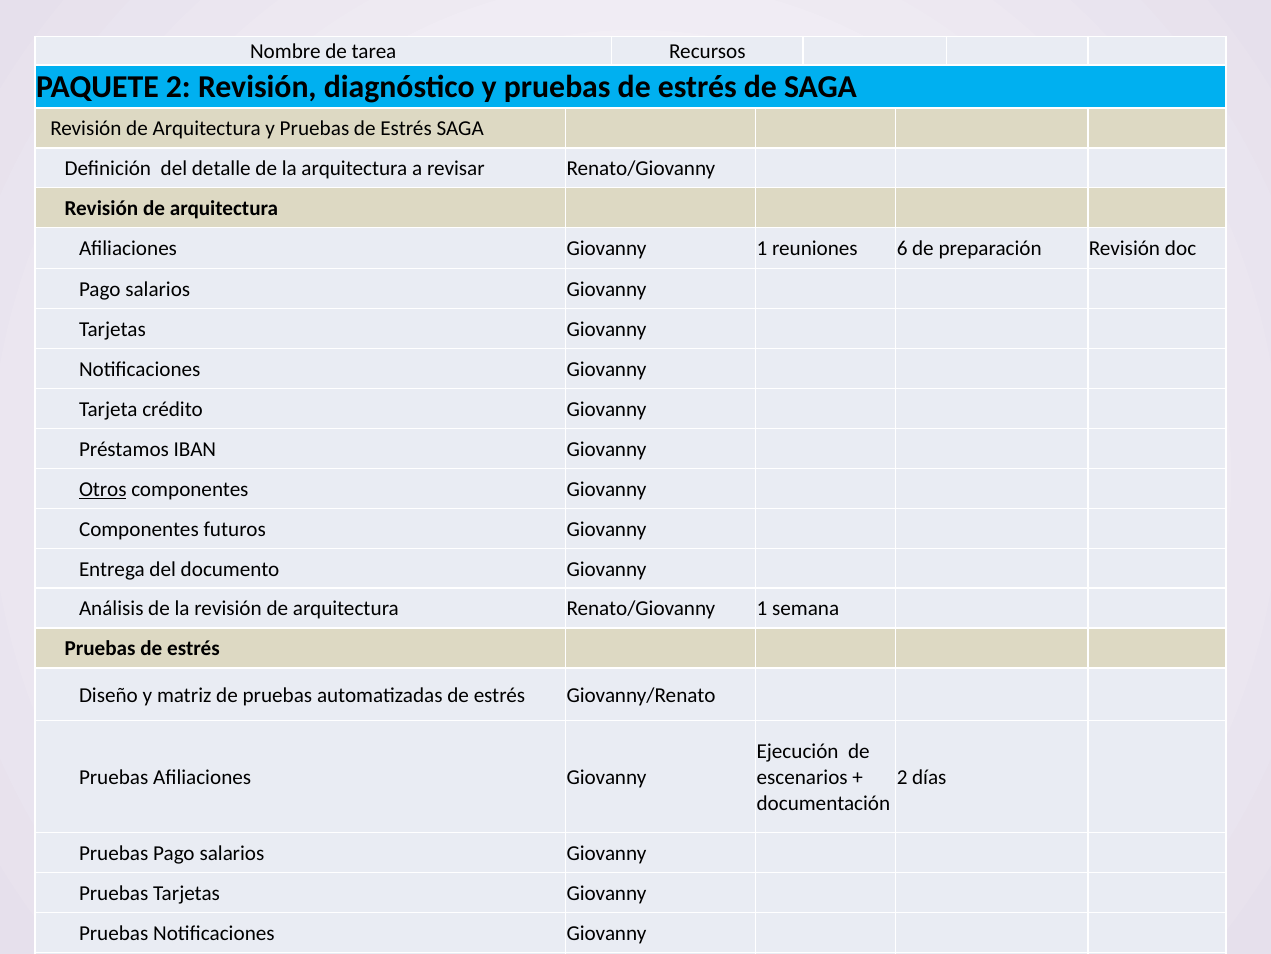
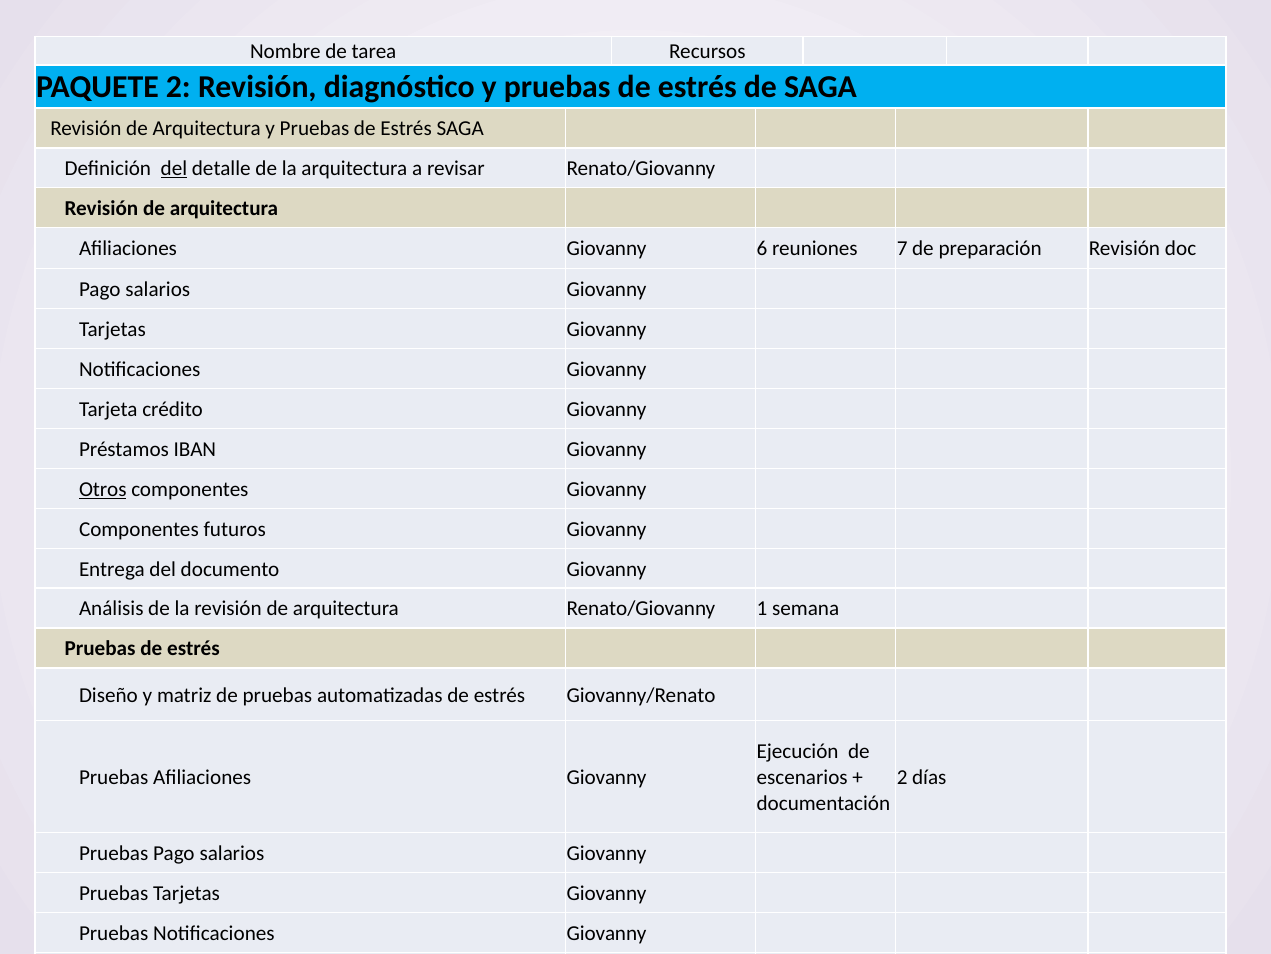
del underline: none -> present (174, 168)
Giovanny 1: 1 -> 6 (762, 249)
6: 6 -> 7 (902, 249)
